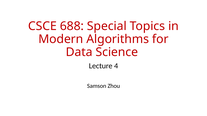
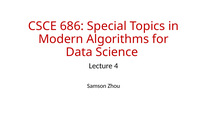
688: 688 -> 686 (72, 26)
